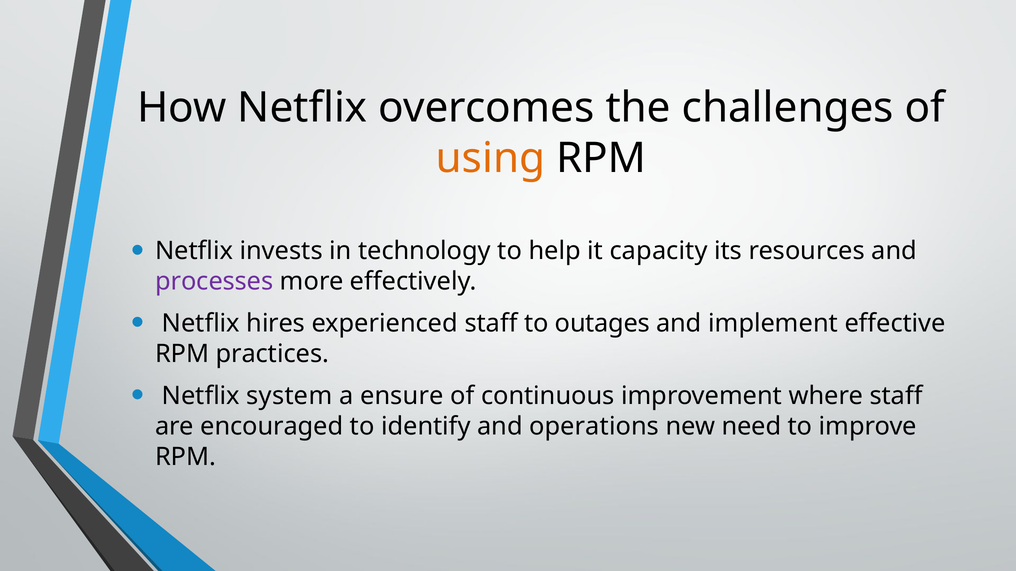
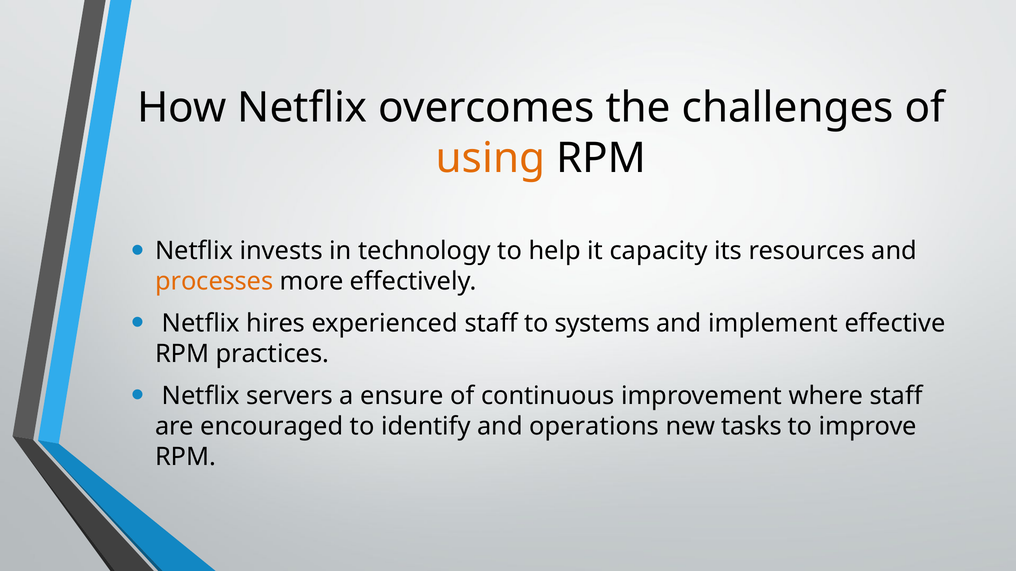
processes colour: purple -> orange (214, 282)
outages: outages -> systems (602, 324)
system: system -> servers (290, 396)
need: need -> tasks (752, 427)
